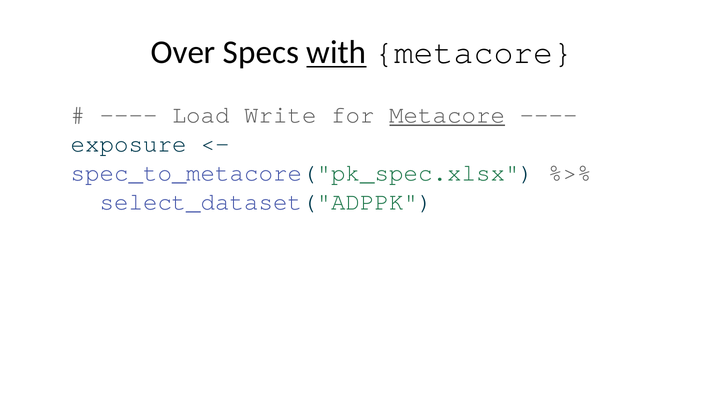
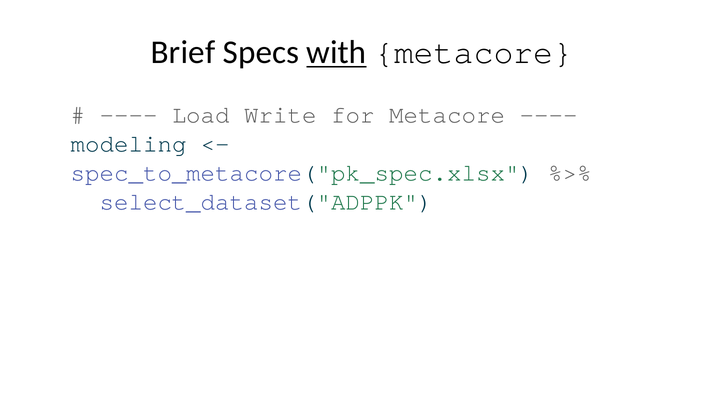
Over: Over -> Brief (183, 53)
Metacore underline: present -> none (447, 115)
exposure: exposure -> modeling (129, 144)
